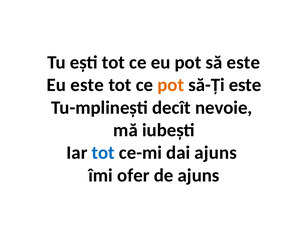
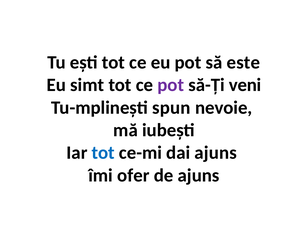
Eu este: este -> simt (87, 85)
pot colour: orange -> purple (171, 85)
să-Ţi este: este -> veni (245, 85)
decît: decît -> spun (171, 108)
